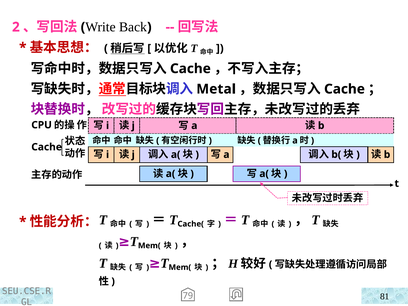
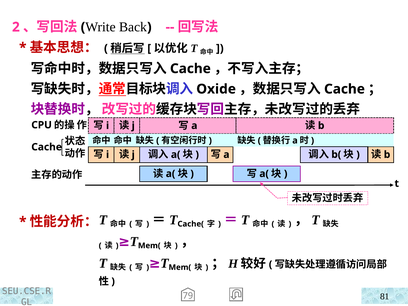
Metal: Metal -> Oxide (216, 89)
